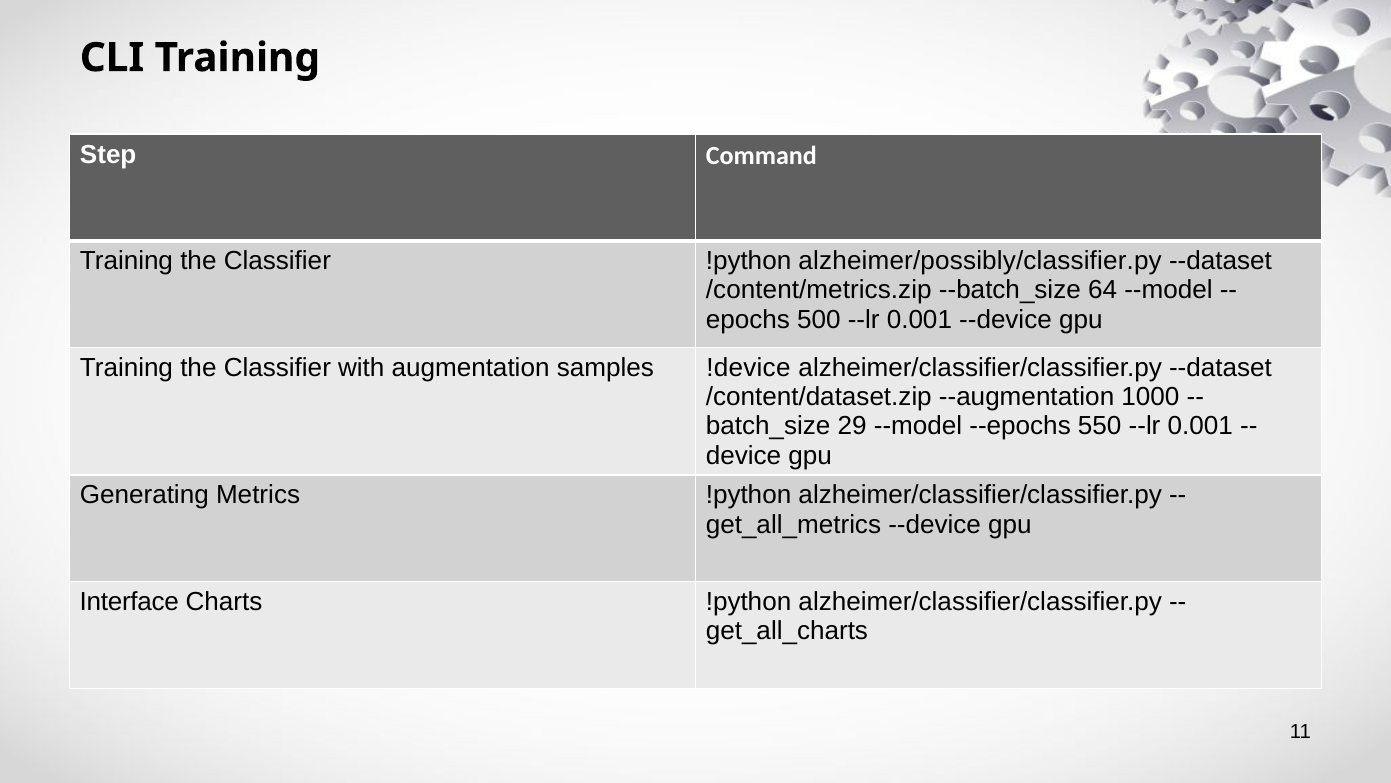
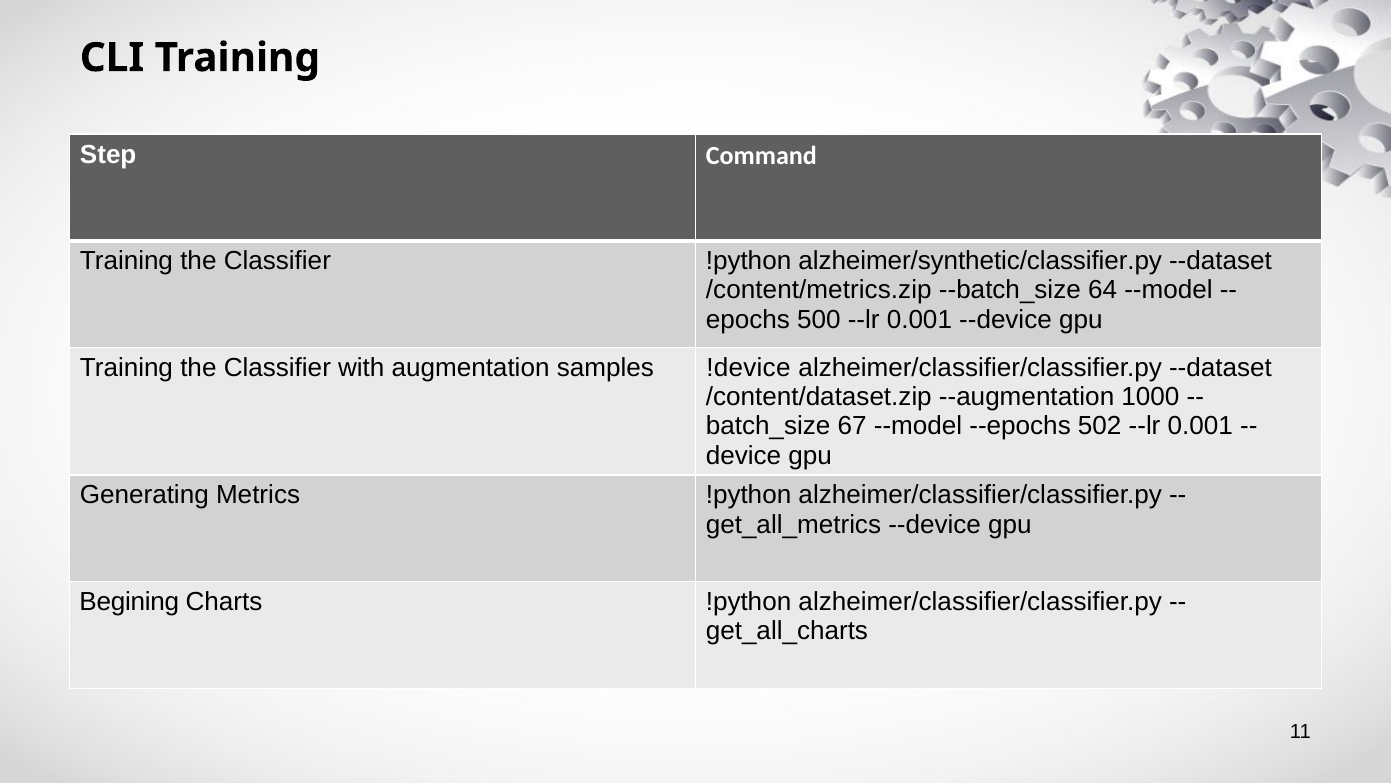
alzheimer/possibly/classifier.py: alzheimer/possibly/classifier.py -> alzheimer/synthetic/classifier.py (980, 261)
29: 29 -> 67 (852, 426)
550: 550 -> 502 (1100, 426)
Interface: Interface -> Begining (129, 601)
